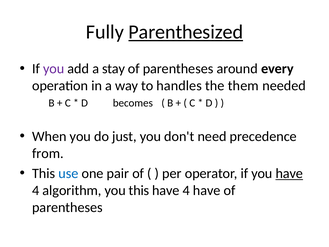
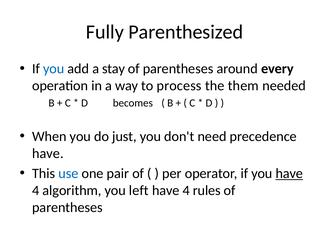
Parenthesized underline: present -> none (186, 32)
you colour: purple -> blue (54, 69)
handles: handles -> process (179, 86)
from: from -> have (48, 153)
you this: this -> left (139, 190)
4 have: have -> rules (207, 190)
